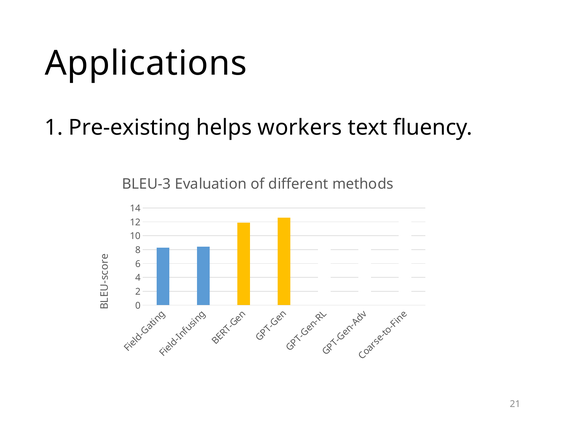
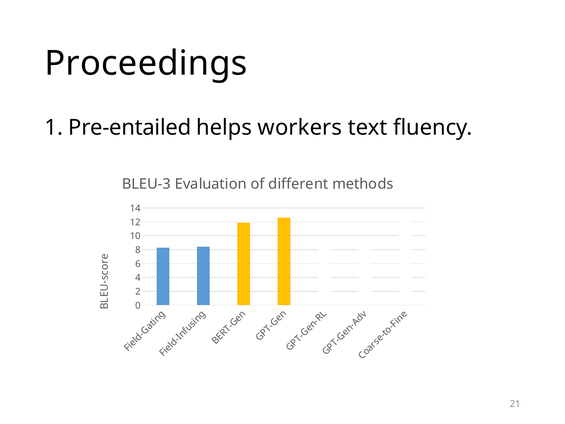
Applications: Applications -> Proceedings (146, 63)
Pre-existing: Pre-existing -> Pre-entailed (130, 127)
